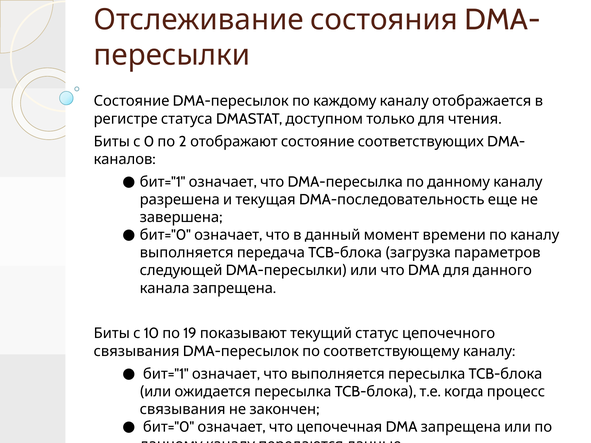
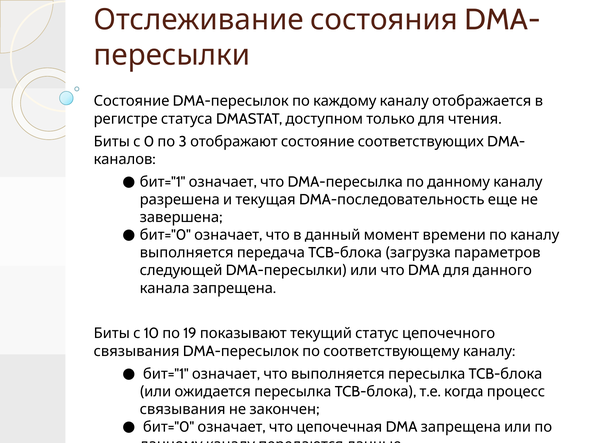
2: 2 -> 3 (183, 142)
